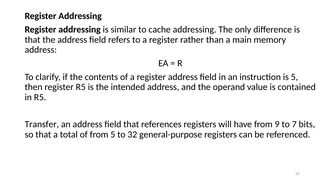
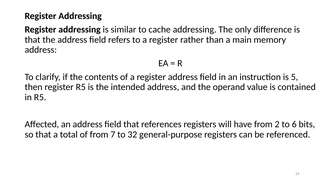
Transfer: Transfer -> Affected (42, 125)
9: 9 -> 2 (277, 125)
7: 7 -> 6 (294, 125)
from 5: 5 -> 7 (113, 135)
